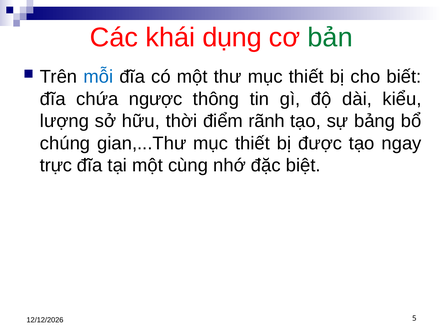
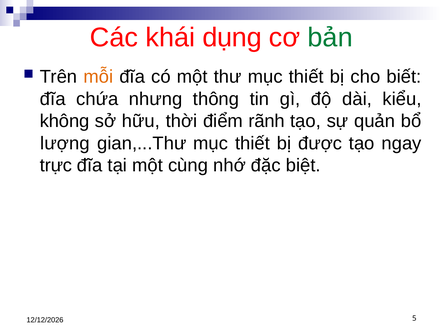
mỗi colour: blue -> orange (98, 77)
ngược: ngược -> nhưng (156, 99)
lượng: lượng -> không (65, 121)
bảng: bảng -> quản (375, 121)
chúng: chúng -> lượng (65, 143)
